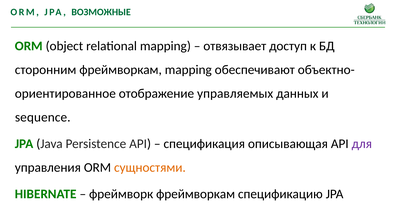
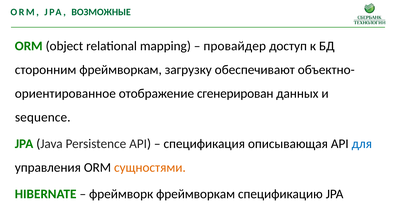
отвязывает: отвязывает -> провайдер (235, 46)
фреймворкам mapping: mapping -> загрузку (188, 70)
управляемых: управляемых -> сгенерирован (235, 93)
для colour: purple -> blue (362, 144)
